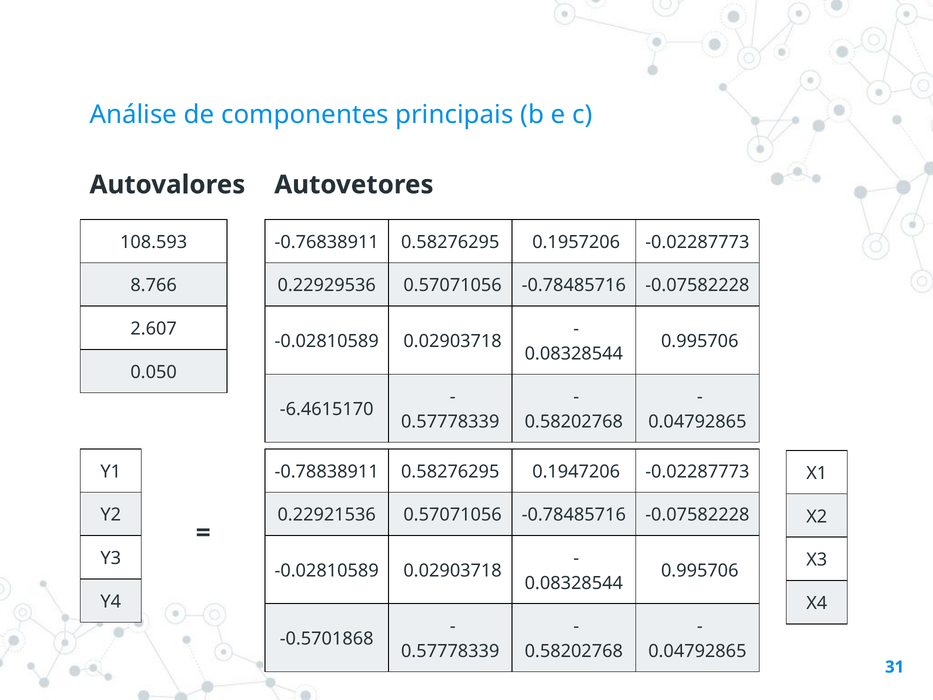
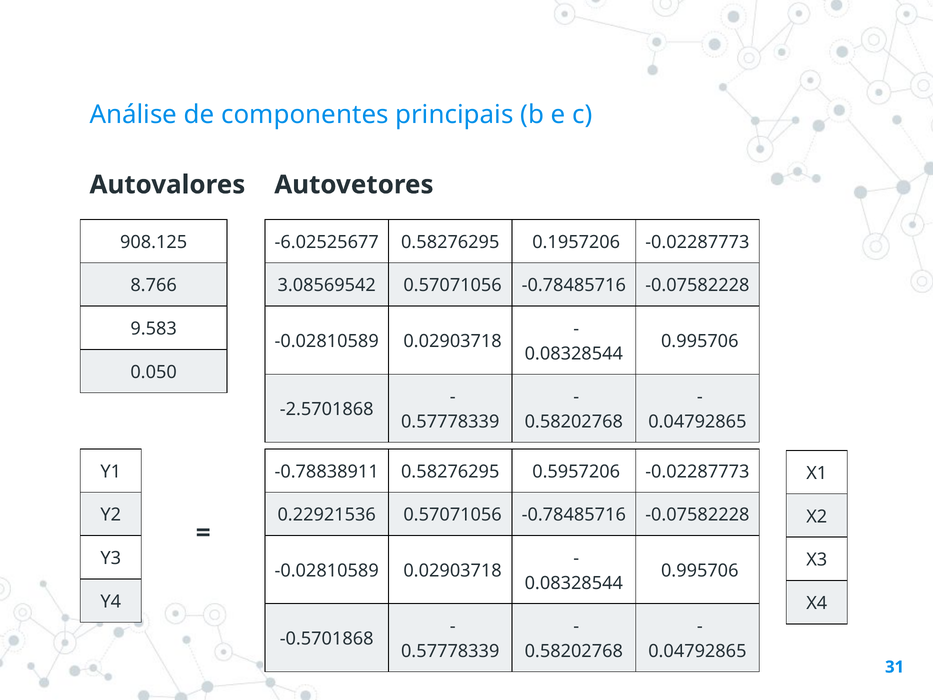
108.593: 108.593 -> 908.125 (154, 242)
-0.76838911: -0.76838911 -> -6.02525677 (327, 242)
0.22929536: 0.22929536 -> 3.08569542 (327, 285)
2.607: 2.607 -> 9.583 (154, 329)
-6.4615170: -6.4615170 -> -2.5701868 (327, 409)
0.1947206: 0.1947206 -> 0.5957206 (576, 471)
